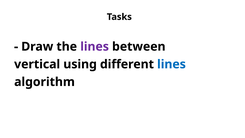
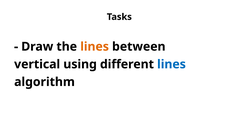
lines colour: purple -> orange (95, 47)
